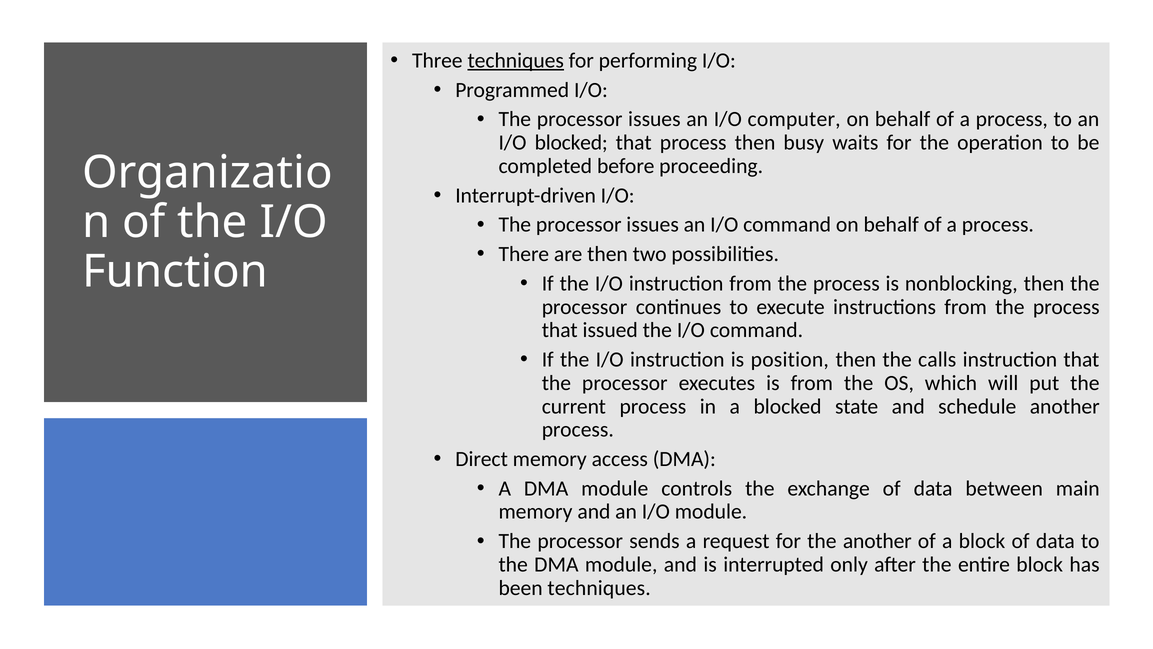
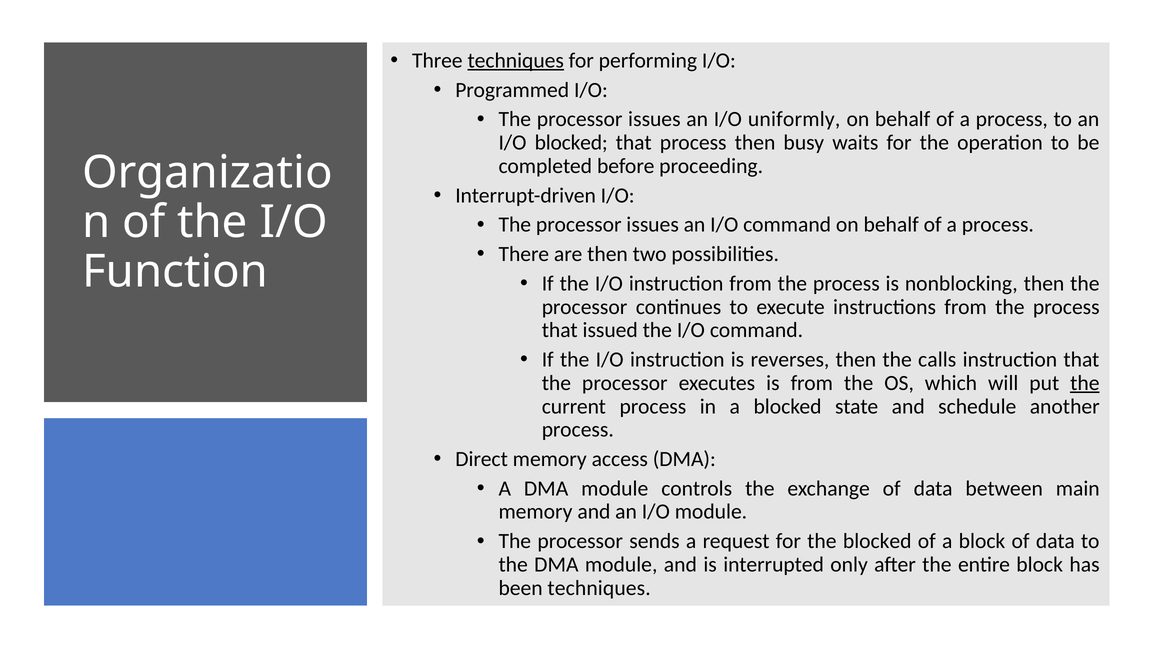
computer: computer -> uniformly (794, 119)
position: position -> reverses (790, 359)
the underline: none -> present (1085, 383)
the another: another -> blocked (877, 541)
